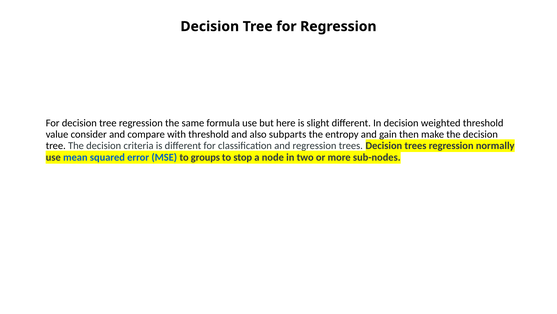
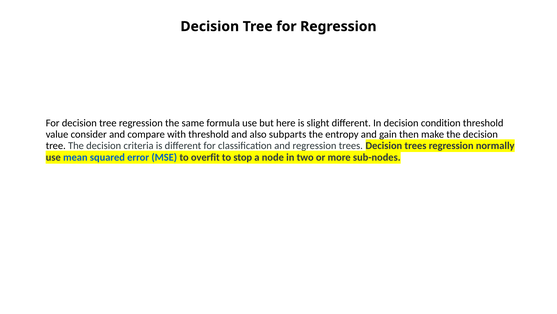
weighted: weighted -> condition (441, 123)
groups: groups -> overfit (205, 157)
